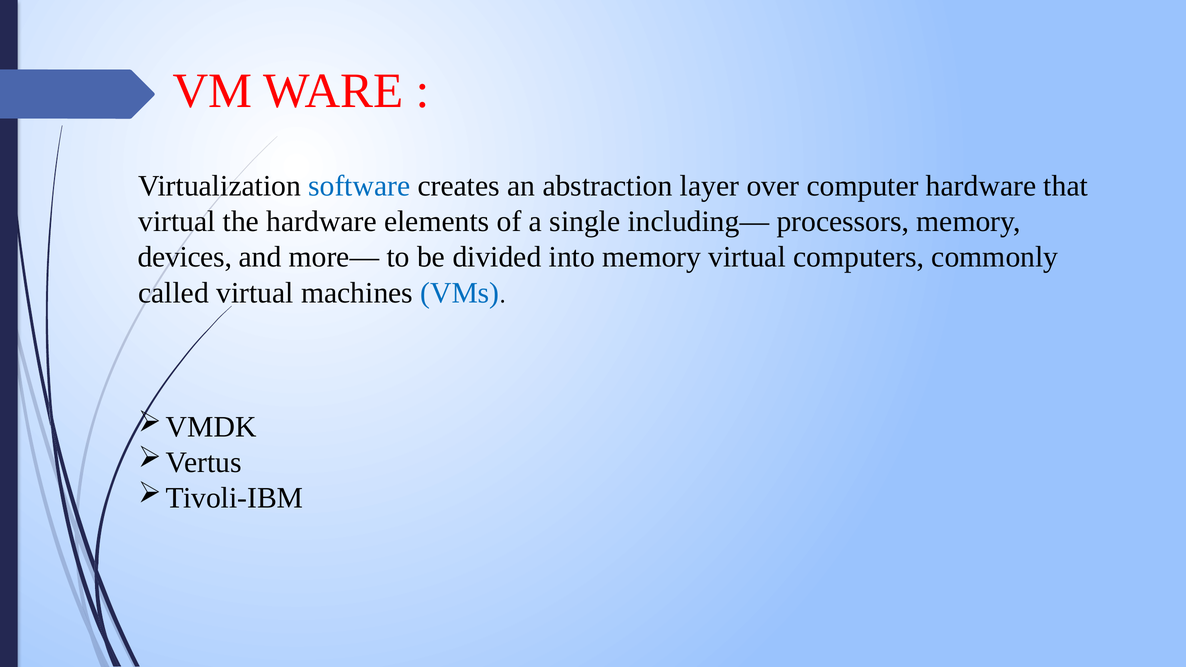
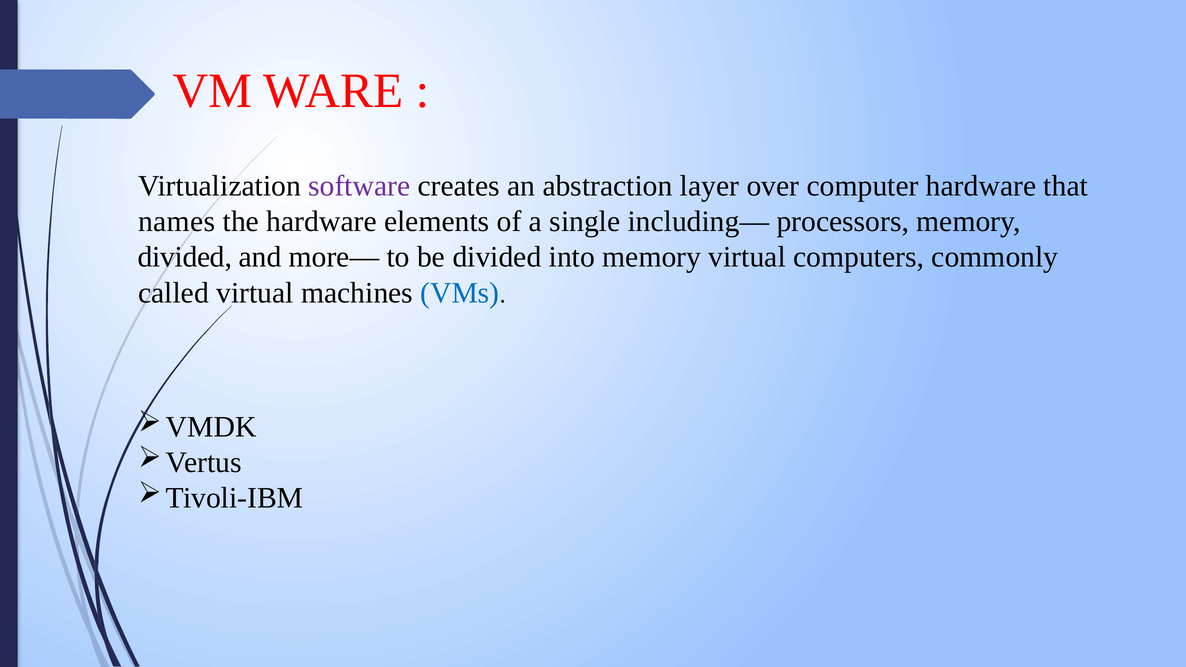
software colour: blue -> purple (359, 186)
virtual: virtual -> names (177, 222)
devices: devices -> divided (185, 257)
